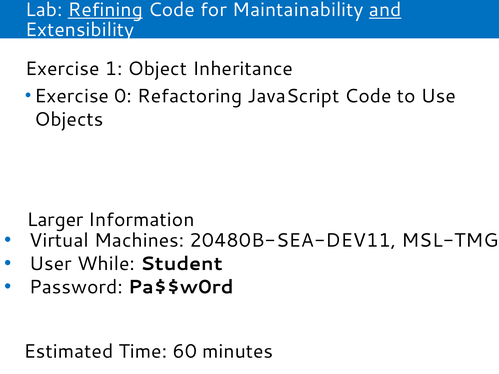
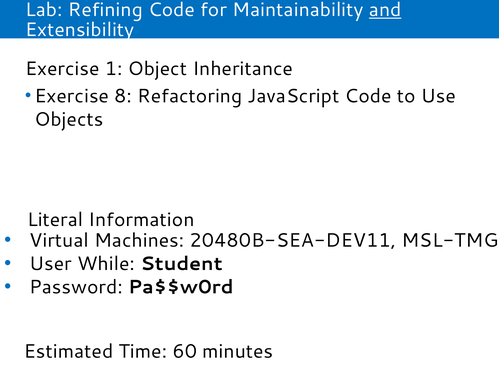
Refining underline: present -> none (105, 10)
0: 0 -> 8 (123, 96)
Larger: Larger -> Literal (55, 220)
